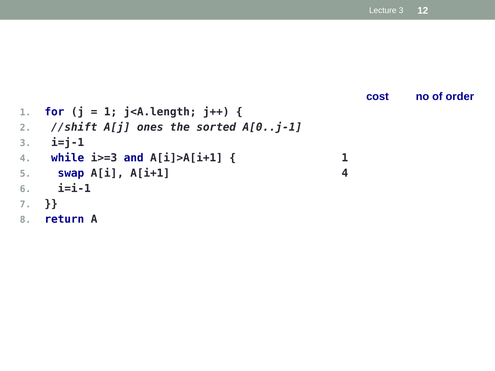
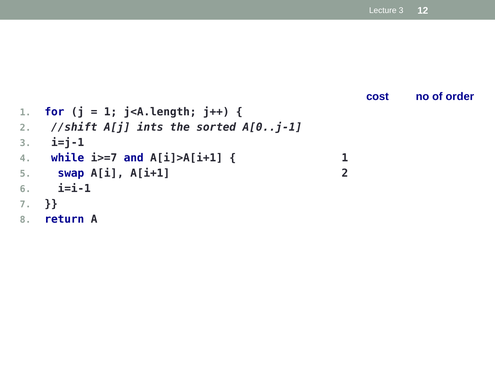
ones: ones -> ints (150, 127)
i>=3: i>=3 -> i>=7 (104, 158)
A[i+1 4: 4 -> 2 (345, 173)
